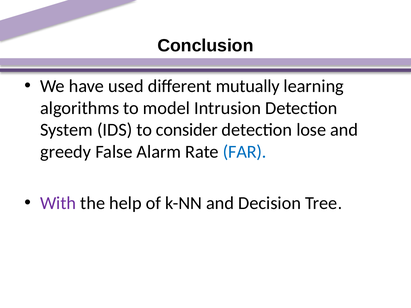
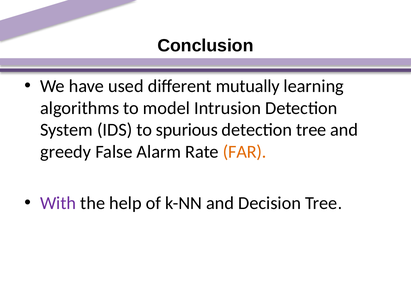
consider: consider -> spurious (187, 130)
detection lose: lose -> tree (311, 130)
FAR colour: blue -> orange (245, 152)
